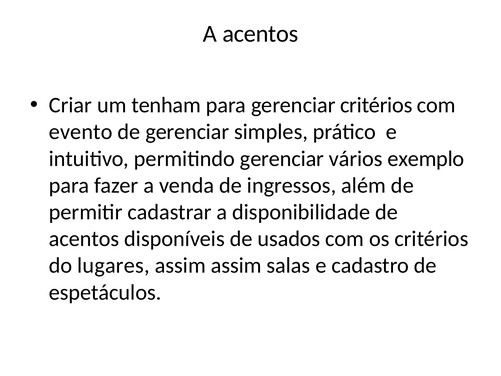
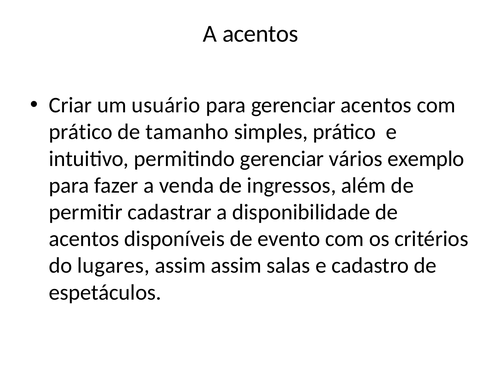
tenham: tenham -> usuário (166, 105)
gerenciar critérios: critérios -> acentos (376, 105)
evento: evento -> prático (81, 132)
de gerenciar: gerenciar -> tamanho (187, 132)
usados: usados -> evento (289, 239)
